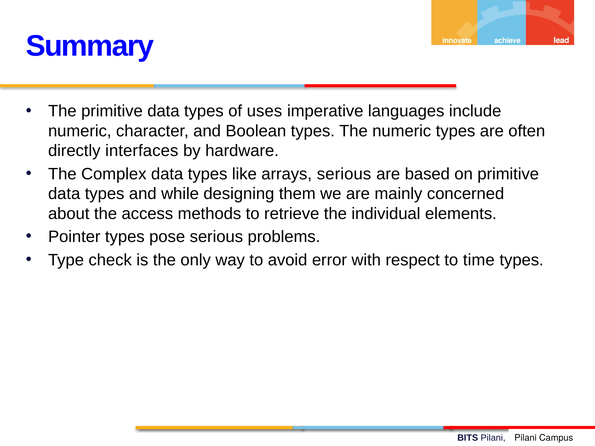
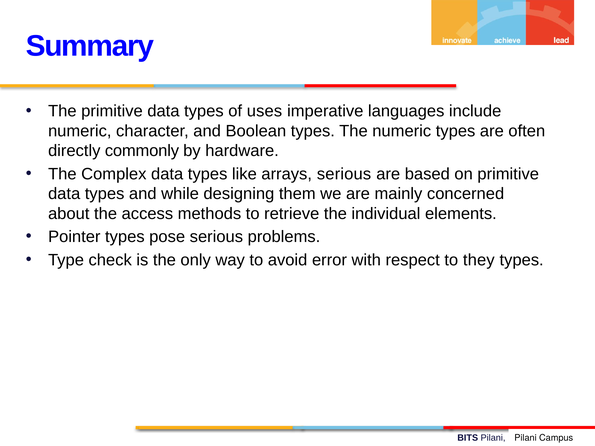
interfaces: interfaces -> commonly (142, 151)
time: time -> they (479, 260)
